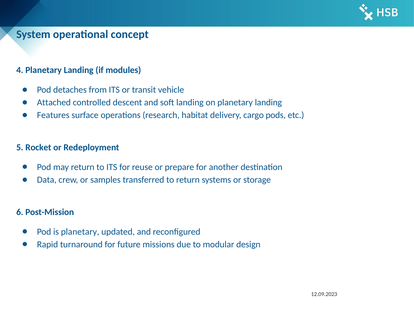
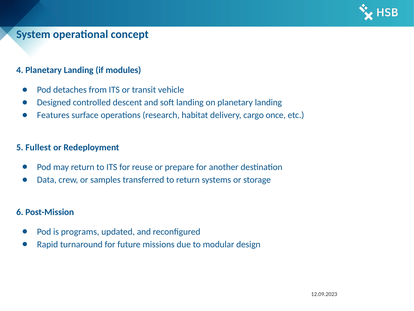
Attached: Attached -> Designed (54, 102)
pods: pods -> once (276, 115)
Rocket: Rocket -> Fullest (38, 147)
is planetary: planetary -> programs (80, 231)
